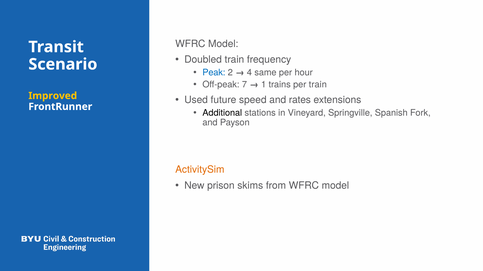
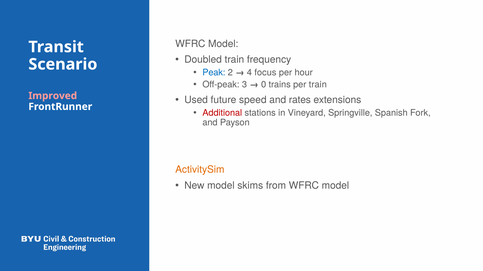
same: same -> focus (265, 73)
7: 7 -> 3 (244, 85)
1: 1 -> 0 (264, 85)
Improved colour: yellow -> pink (53, 96)
Additional colour: black -> red (222, 113)
New prison: prison -> model (221, 186)
